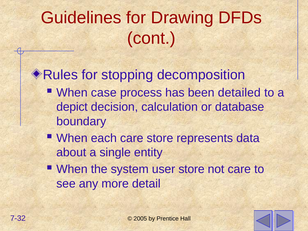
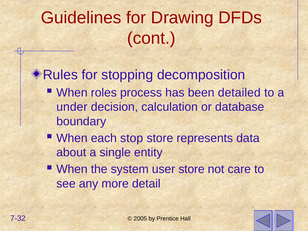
case: case -> roles (104, 93)
depict: depict -> under (72, 107)
each care: care -> stop (132, 138)
